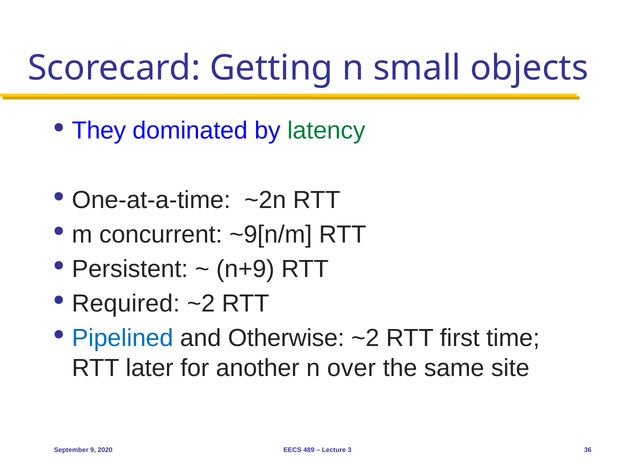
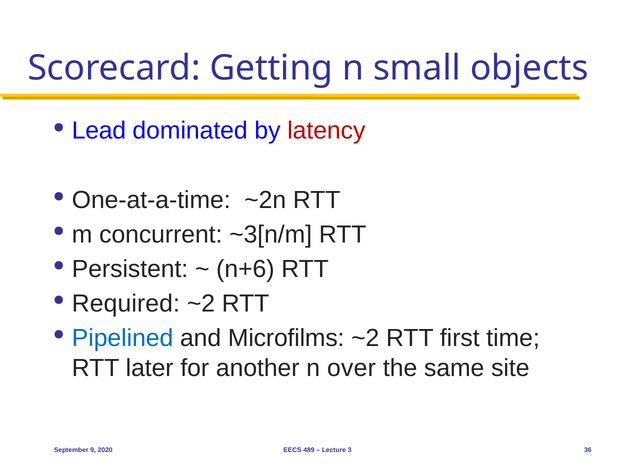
They: They -> Lead (99, 131)
latency colour: green -> red (326, 131)
~9[n/m: ~9[n/m -> ~3[n/m (271, 235)
n+9: n+9 -> n+6 (245, 269)
Otherwise: Otherwise -> Microfilms (286, 338)
